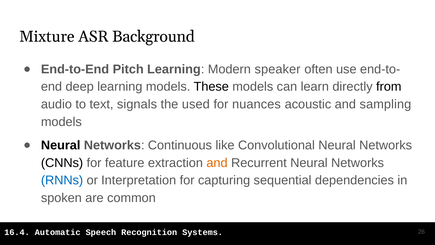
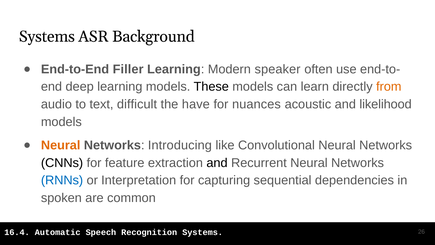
Mixture: Mixture -> Systems (47, 37)
Pitch: Pitch -> Filler (128, 69)
from colour: black -> orange (389, 87)
signals: signals -> difficult (137, 104)
used: used -> have (196, 104)
sampling: sampling -> likelihood (386, 104)
Neural colour: black -> orange (61, 145)
Continuous: Continuous -> Introducing (180, 145)
and colour: orange -> black (217, 163)
